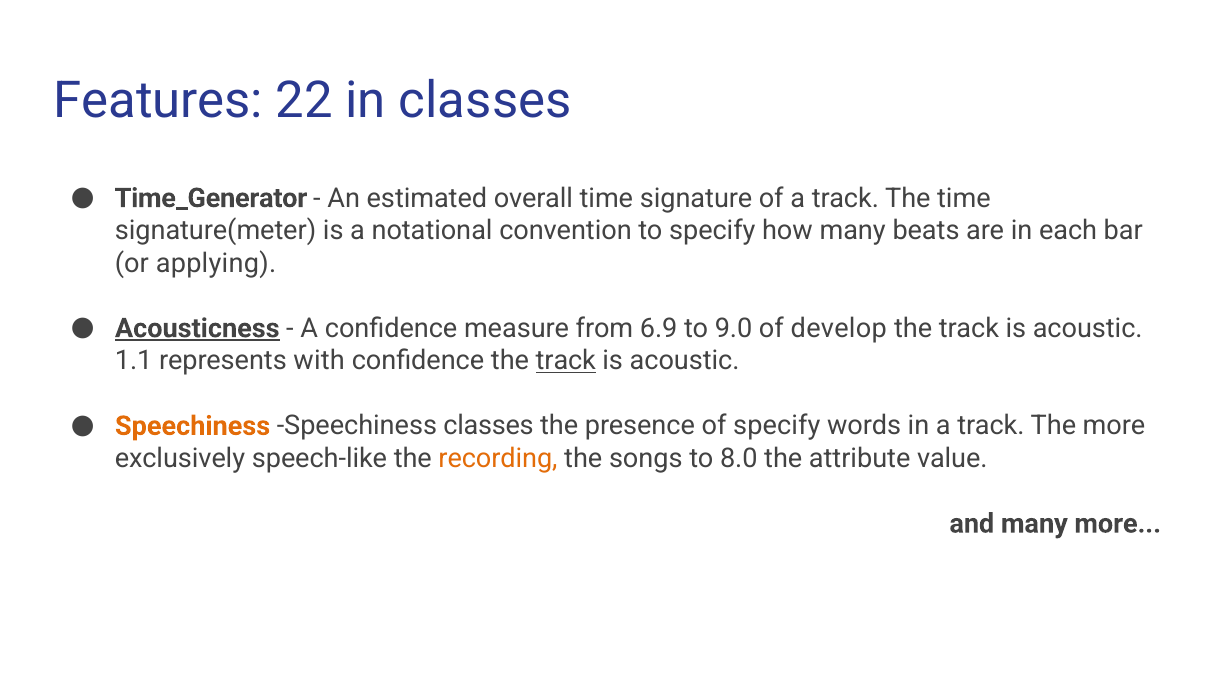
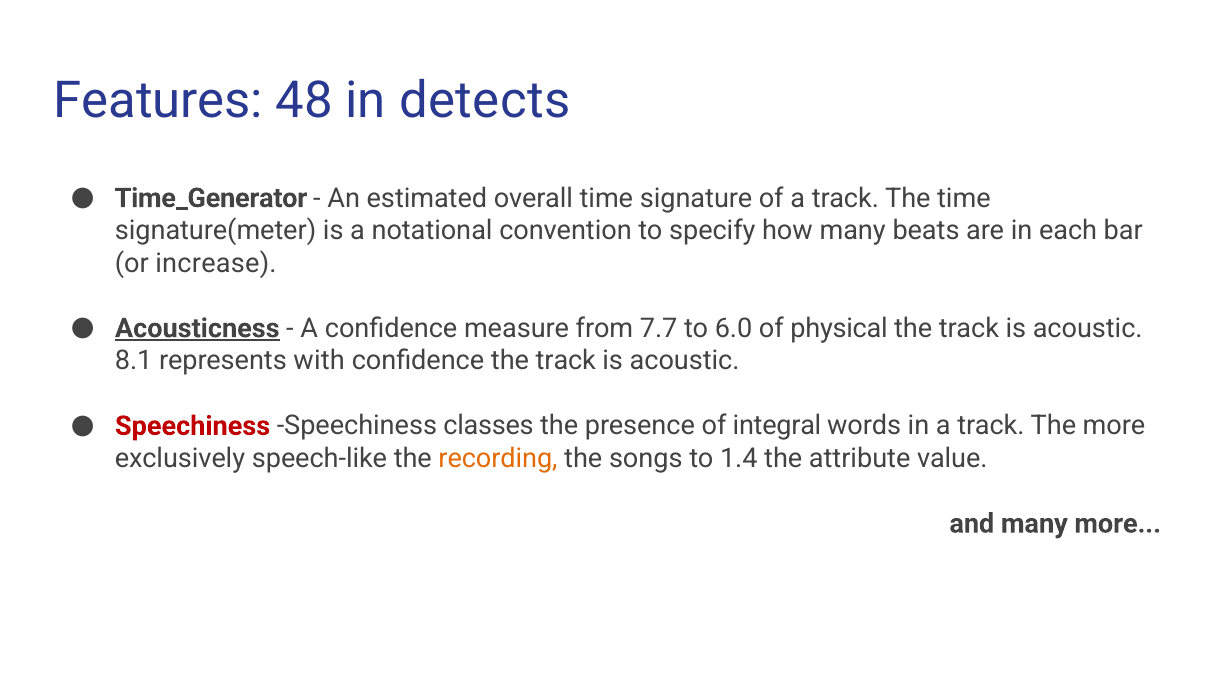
22: 22 -> 48 (304, 101)
in classes: classes -> detects (485, 101)
applying: applying -> increase (216, 263)
6.9: 6.9 -> 7.7 (659, 328)
9.0: 9.0 -> 6.0 (734, 328)
develop: develop -> physical (839, 328)
1.1: 1.1 -> 8.1 (134, 361)
track underline: present -> none (566, 361)
Speechiness colour: orange -> red (193, 426)
of specify: specify -> integral (777, 426)
8.0: 8.0 -> 1.4 (739, 459)
